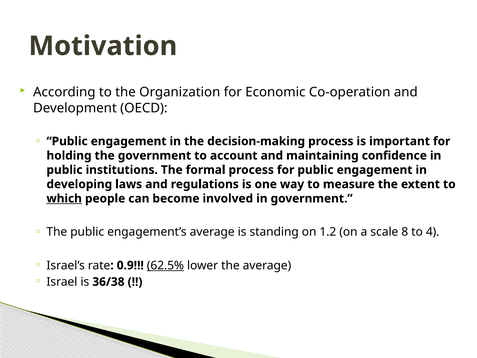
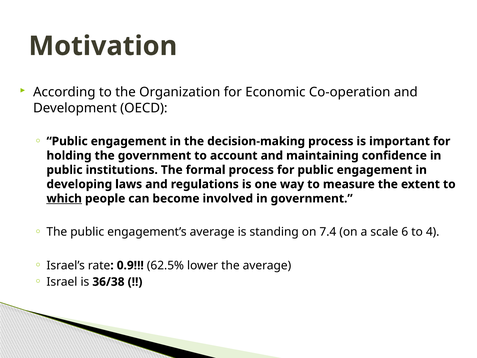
1.2: 1.2 -> 7.4 (328, 232)
8: 8 -> 6 (405, 232)
62.5% underline: present -> none (165, 265)
